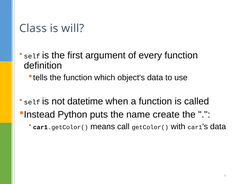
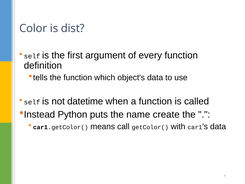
Class: Class -> Color (33, 28)
will: will -> dist (73, 28)
